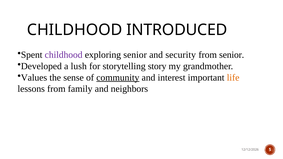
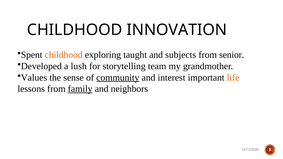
INTRODUCED: INTRODUCED -> INNOVATION (177, 30)
childhood colour: purple -> orange (64, 55)
exploring senior: senior -> taught (135, 55)
security: security -> subjects (181, 55)
story: story -> team (157, 66)
family underline: none -> present (80, 89)
